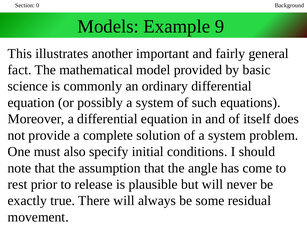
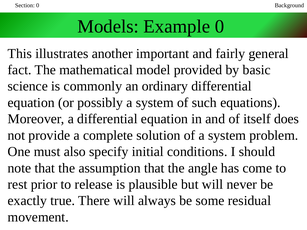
Example 9: 9 -> 0 (220, 27)
